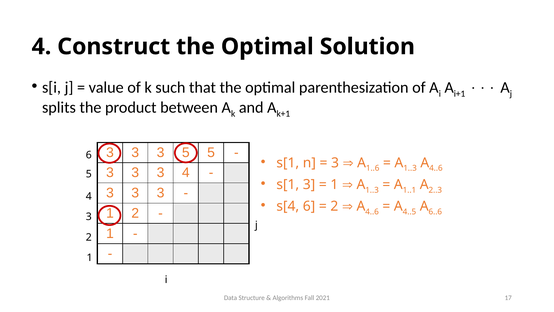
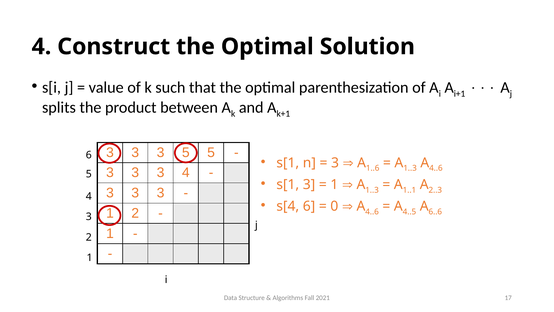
2: 2 -> 0 (334, 206)
